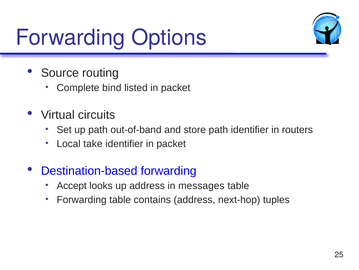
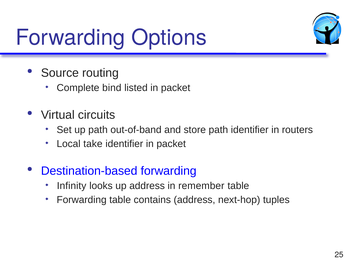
Accept: Accept -> Infinity (72, 185)
messages: messages -> remember (201, 185)
